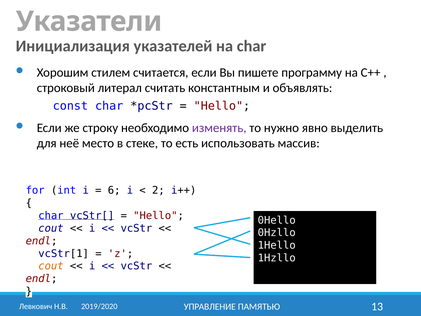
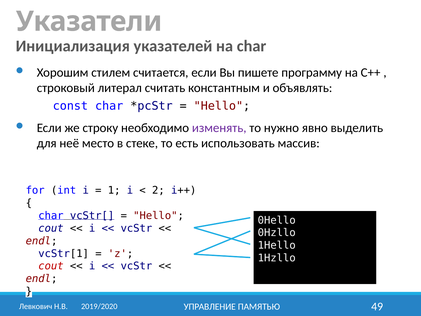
6: 6 -> 1 (114, 190)
cout colour: orange -> red (51, 266)
13: 13 -> 49 (377, 306)
